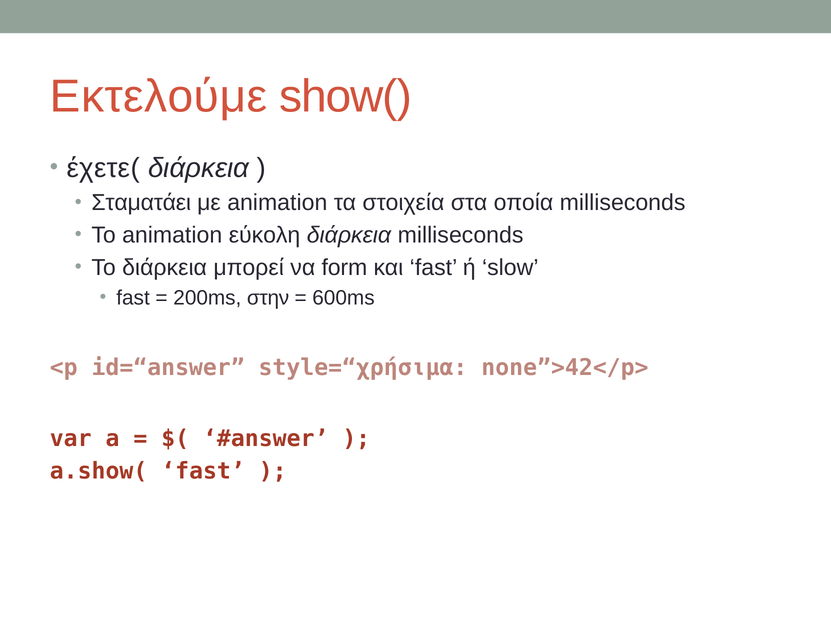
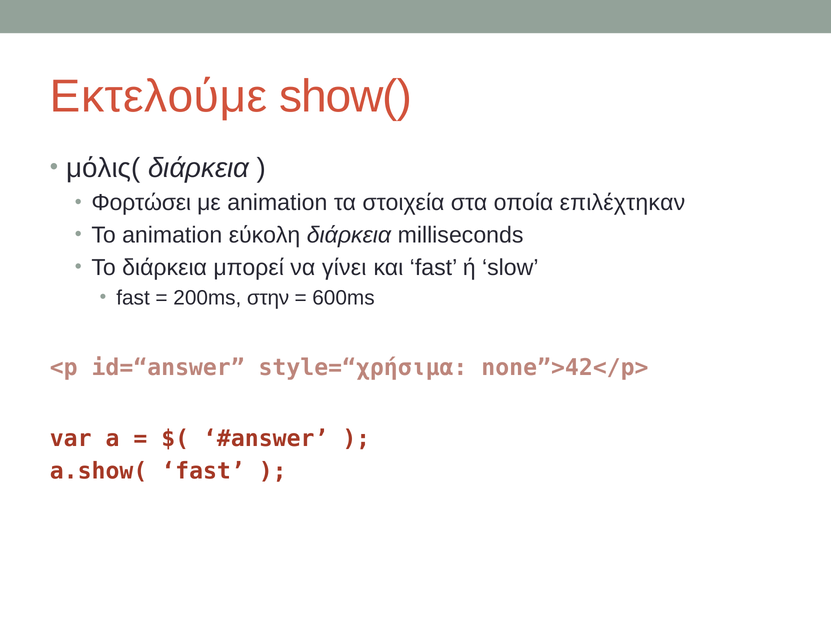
έχετε(: έχετε( -> μόλις( (103, 168)
Σταματάει: Σταματάει -> Φορτώσει (141, 203)
οποία milliseconds: milliseconds -> επιλέχτηκαν (623, 203)
form: form -> γίνει (344, 268)
